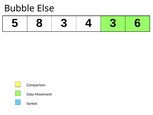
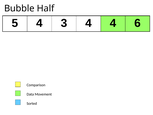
Else: Else -> Half (46, 8)
5 8: 8 -> 4 (39, 23)
4 3: 3 -> 4 (113, 23)
